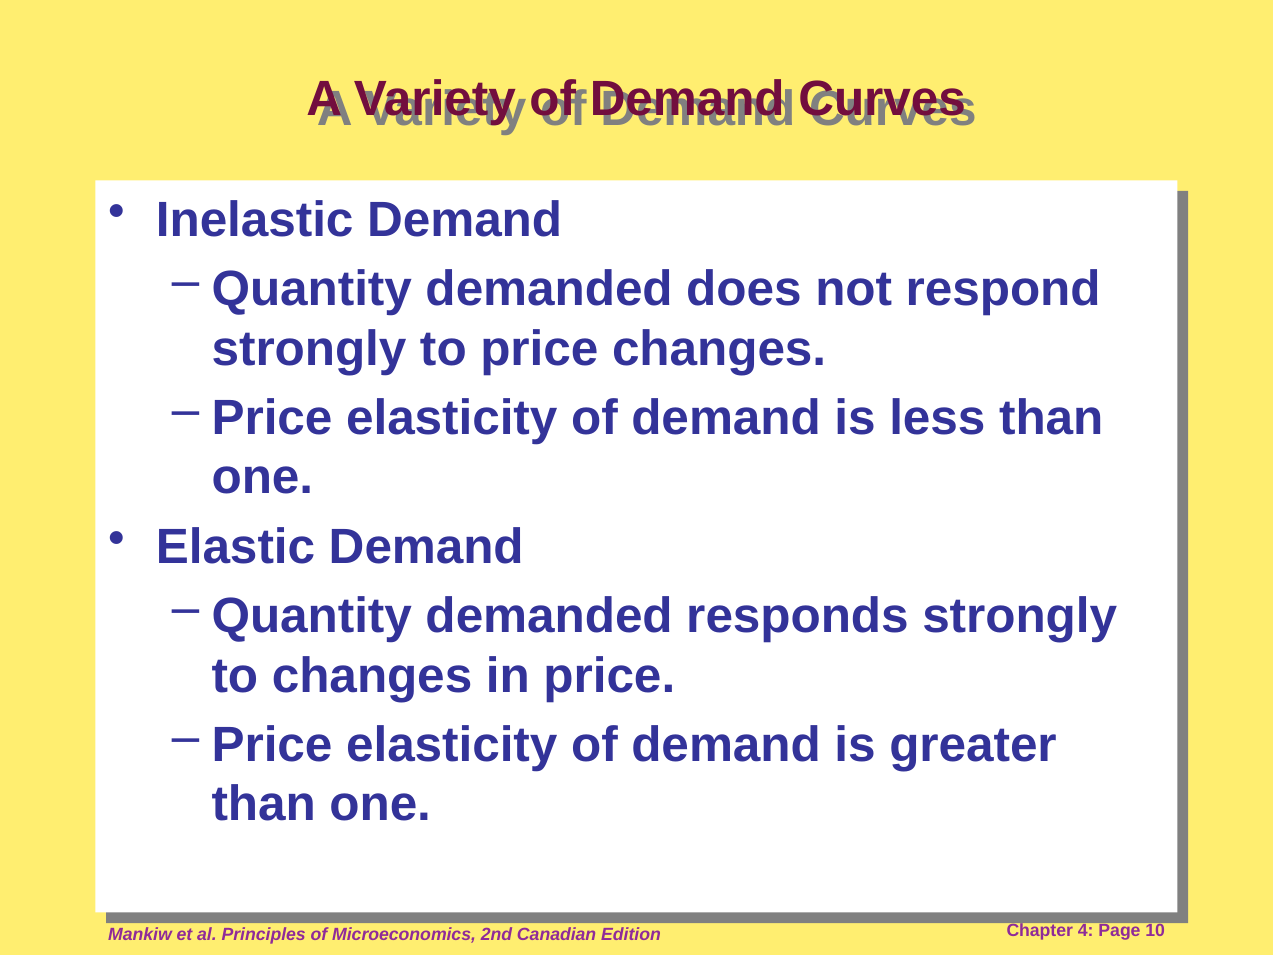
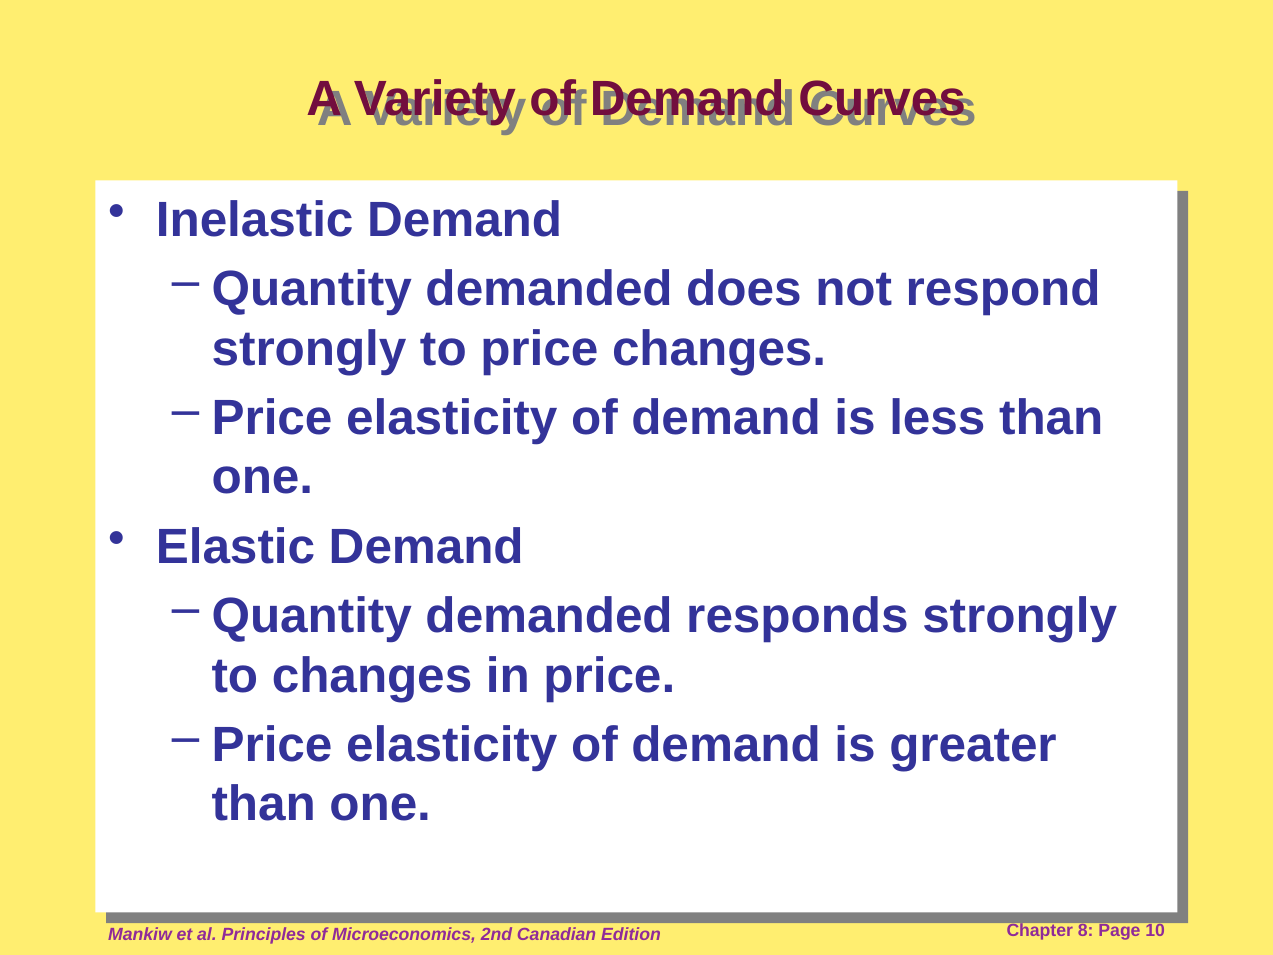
4: 4 -> 8 (1086, 931)
